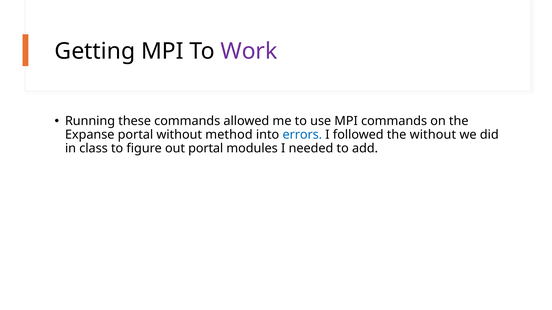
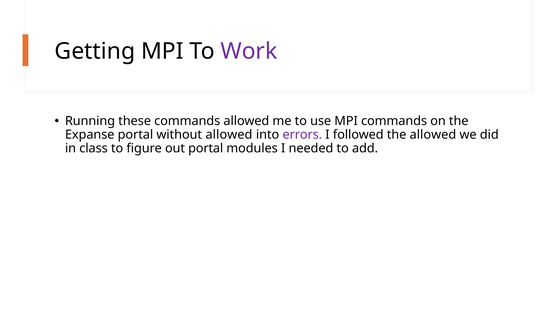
without method: method -> allowed (229, 135)
errors colour: blue -> purple (302, 135)
the without: without -> allowed (433, 135)
